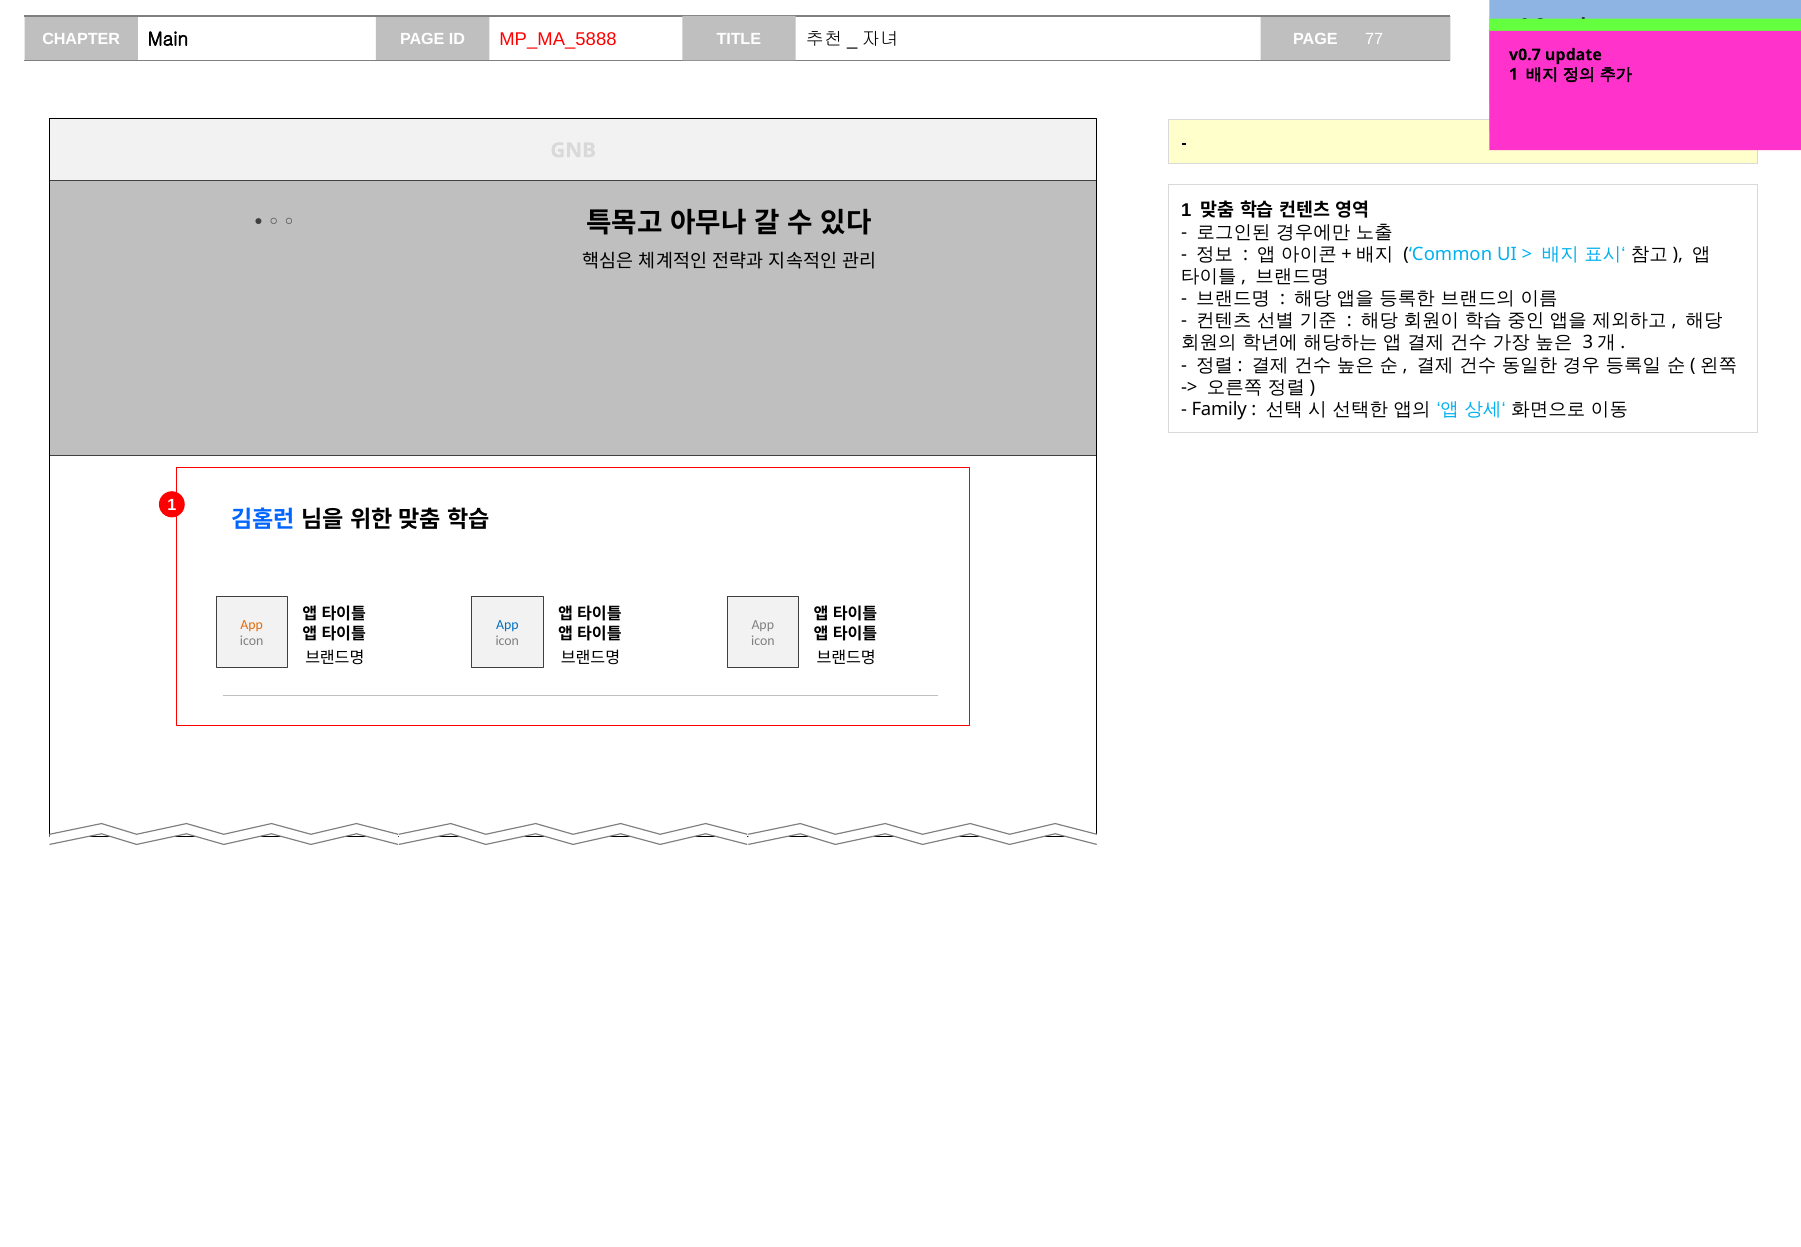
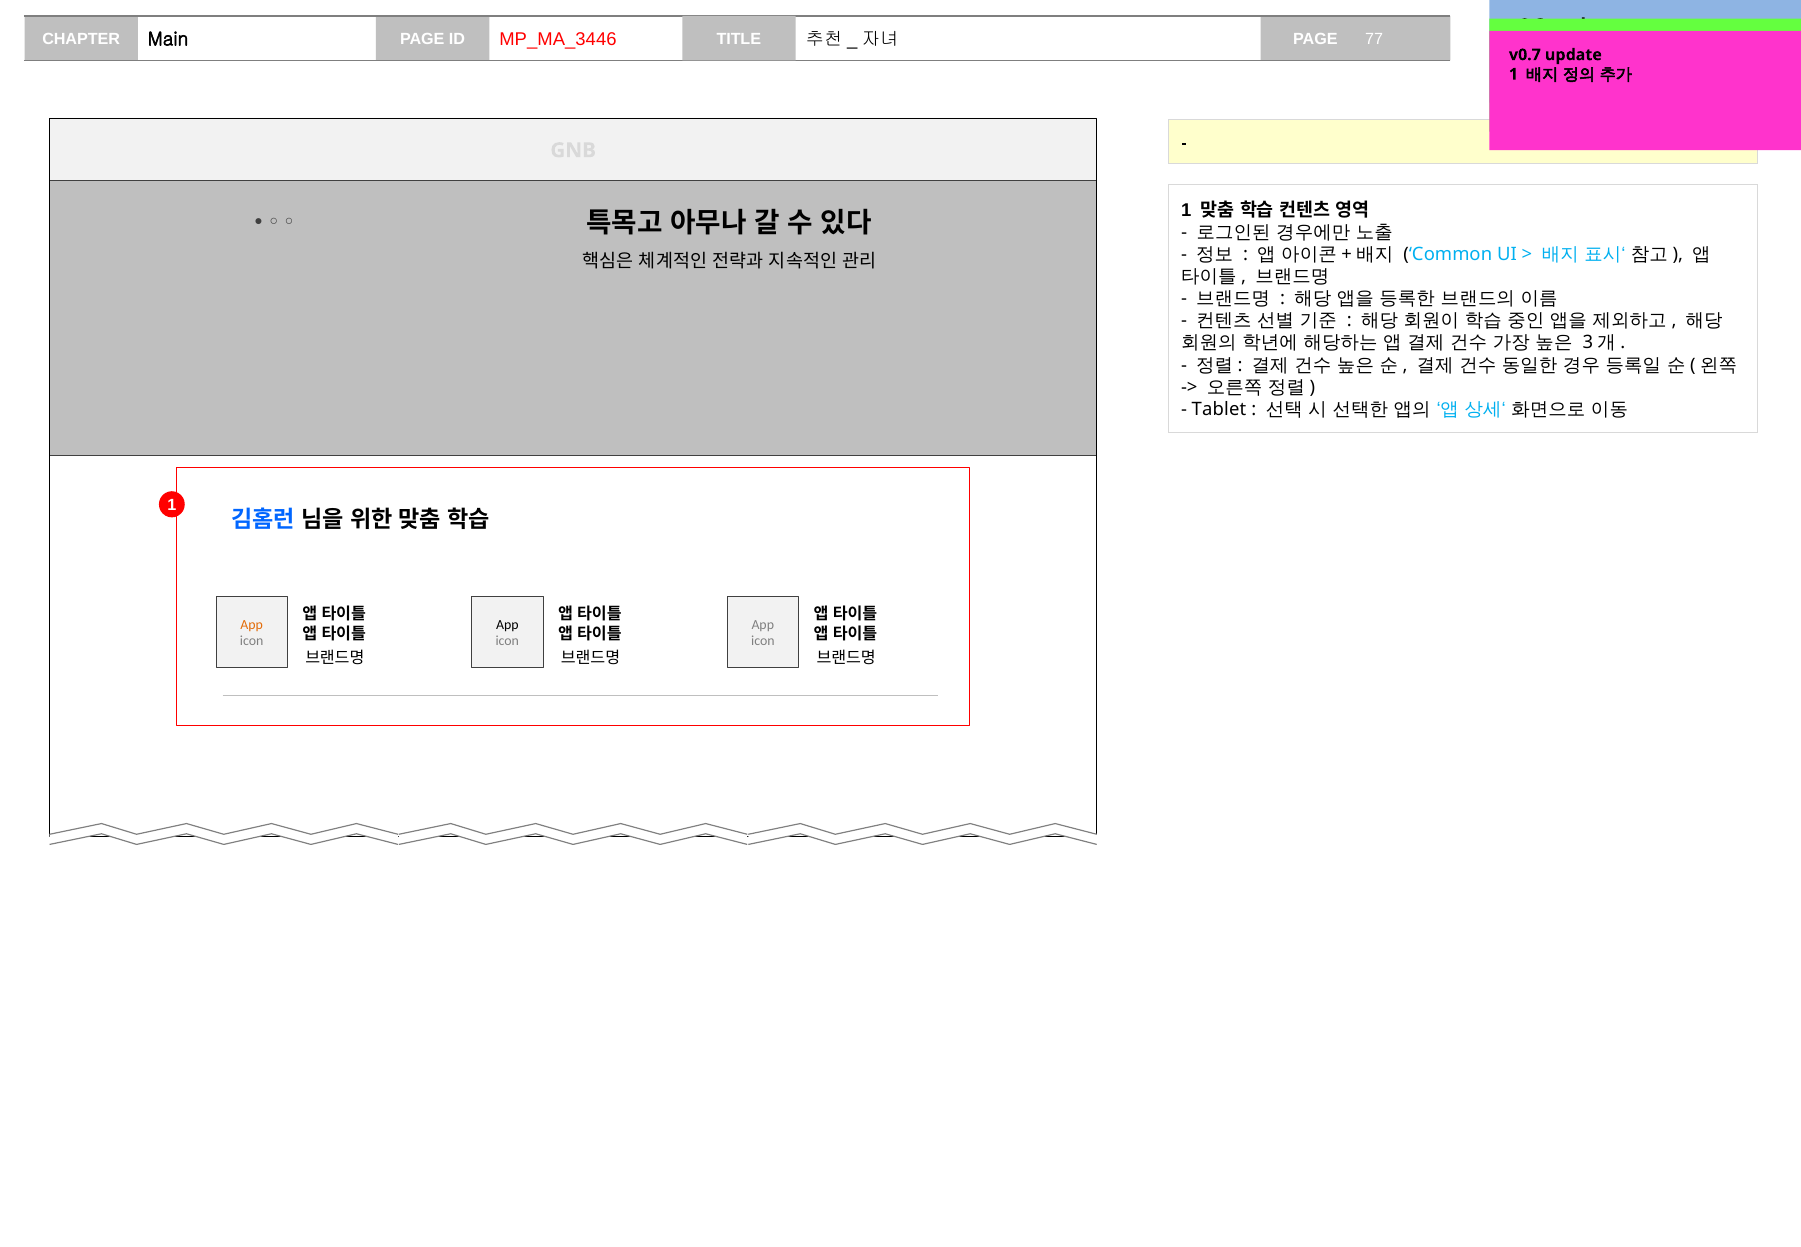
MP_MA_5888: MP_MA_5888 -> MP_MA_3446 (558, 39)
Family: Family -> Tablet (1219, 409)
App colour: blue -> black (507, 625)
